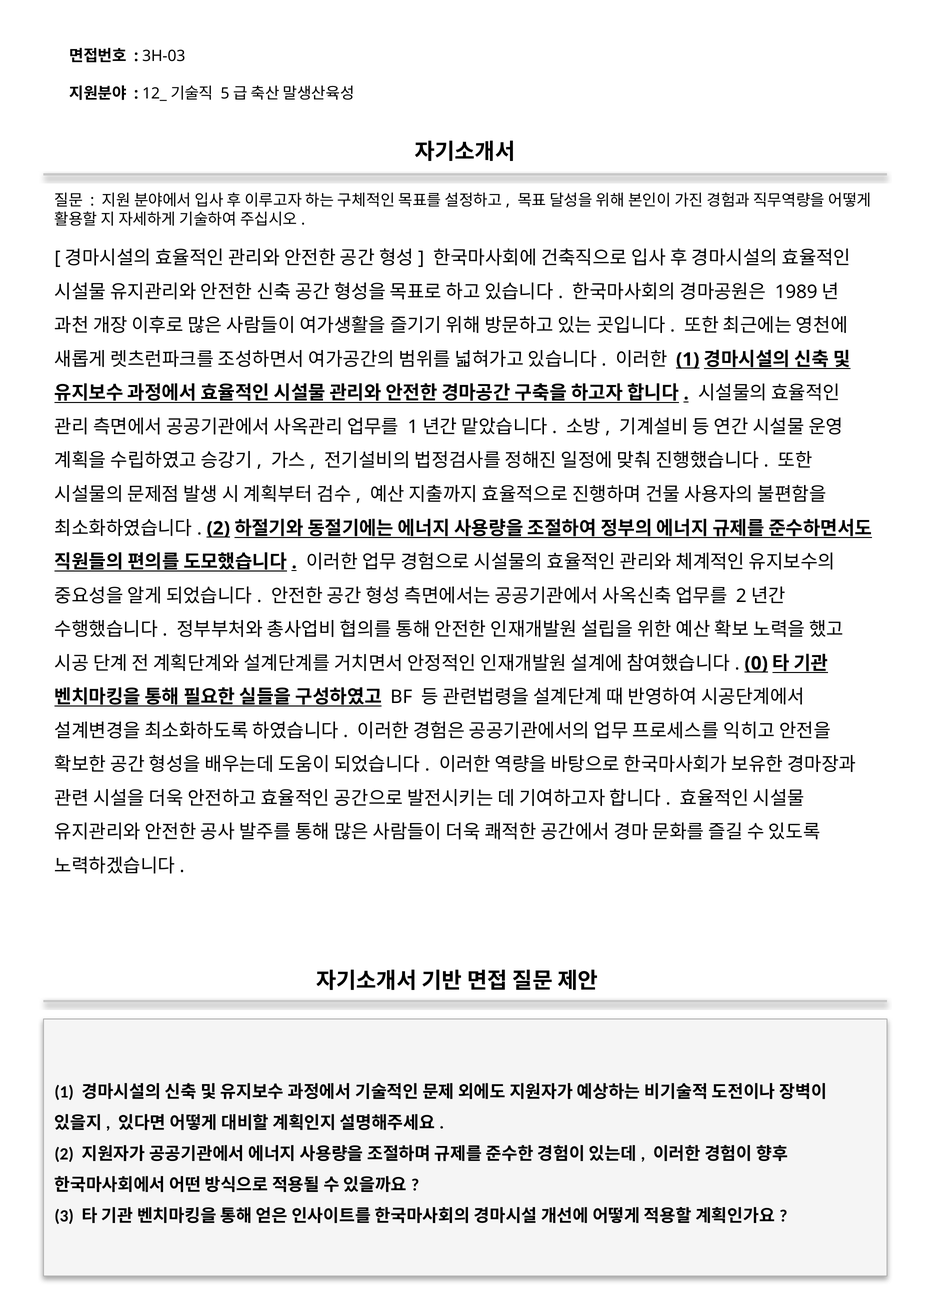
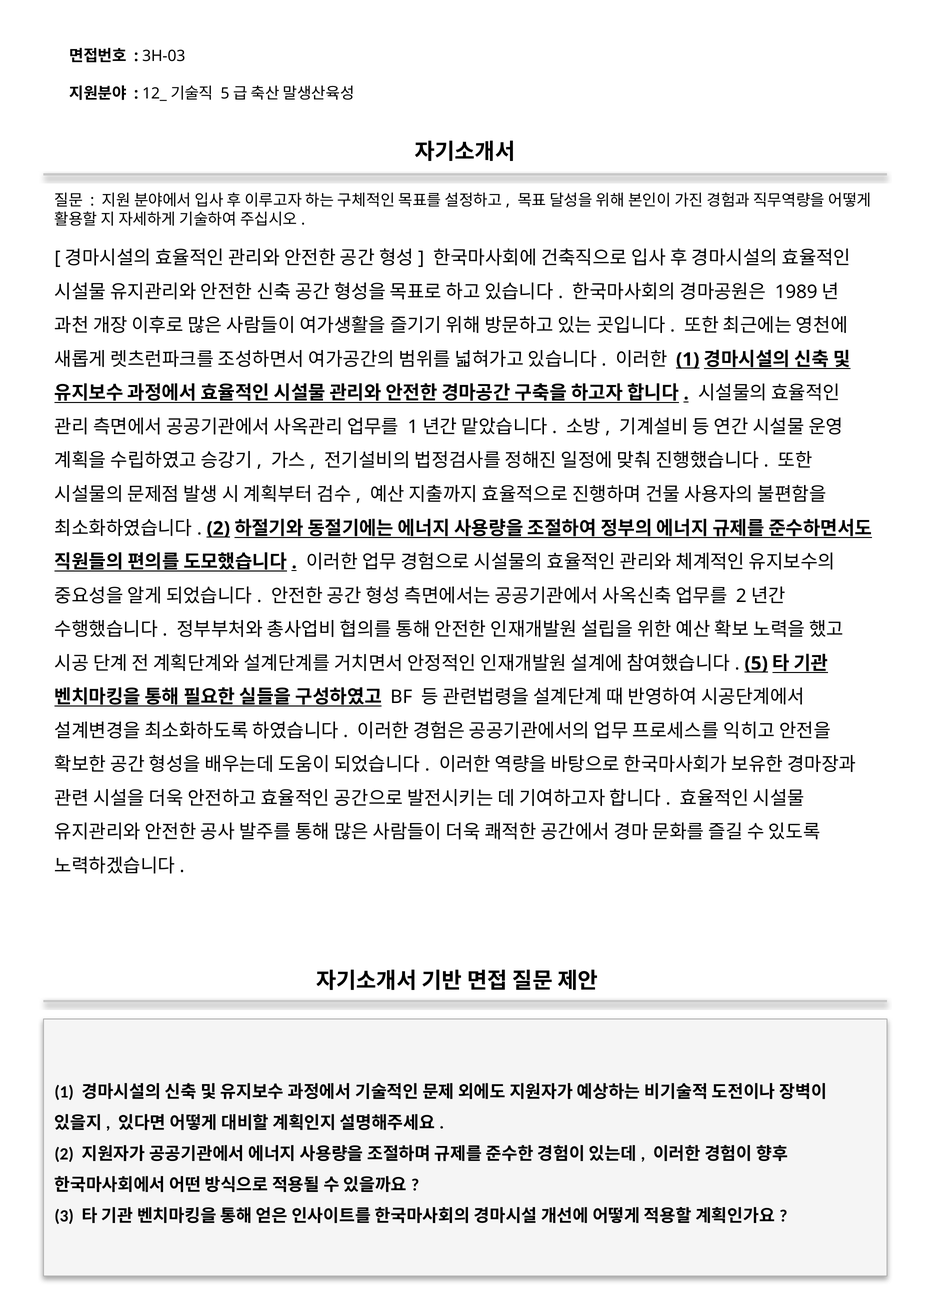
0: 0 -> 5 (756, 663)
